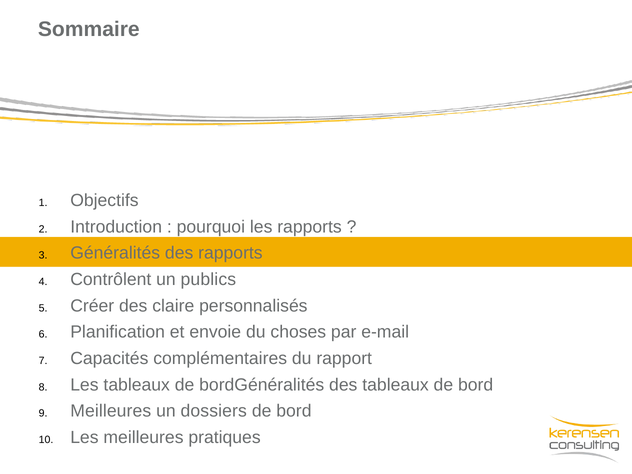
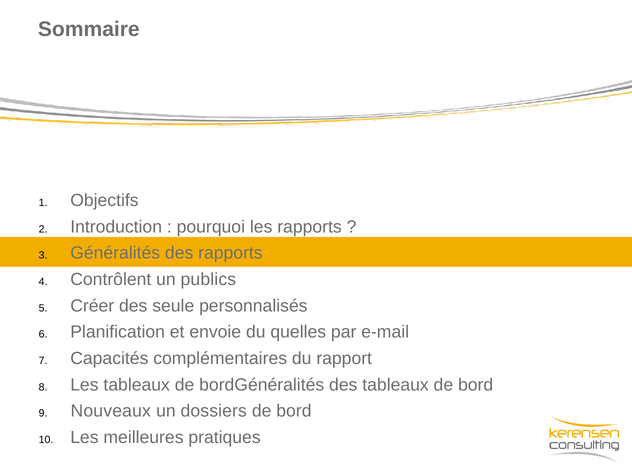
claire: claire -> seule (173, 306)
choses: choses -> quelles (298, 332)
Meilleures: Meilleures -> Nouveaux (111, 411)
